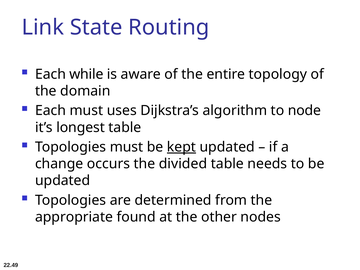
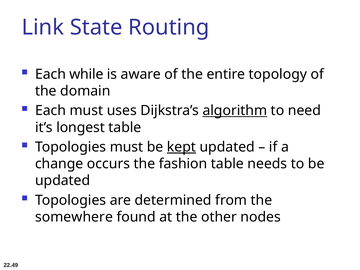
algorithm underline: none -> present (235, 111)
node: node -> need (304, 111)
divided: divided -> fashion (183, 164)
appropriate: appropriate -> somewhere (74, 217)
